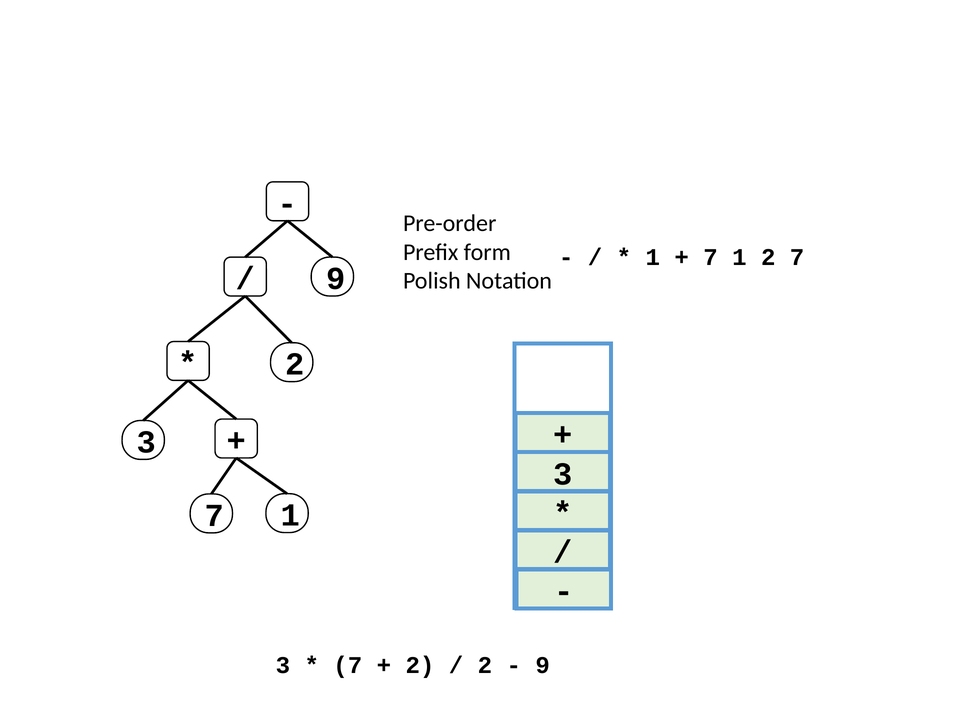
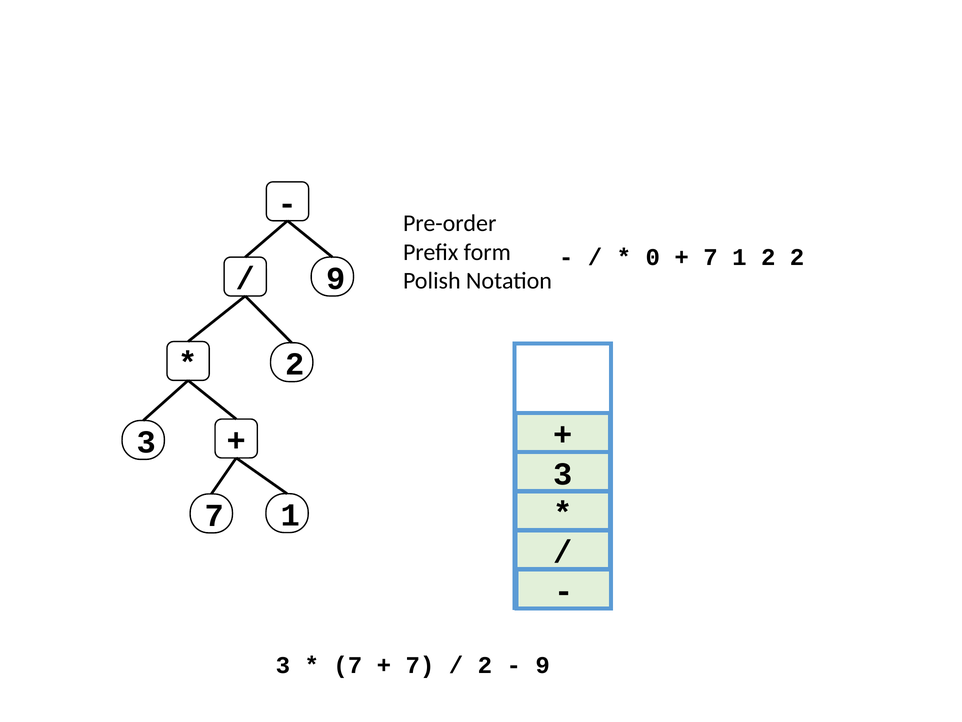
1: 1 -> 0 (653, 257)
2 7: 7 -> 2 (797, 257)
2: 2 -> 7 (420, 665)
